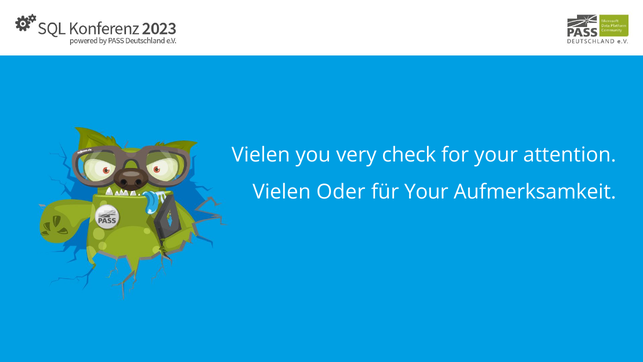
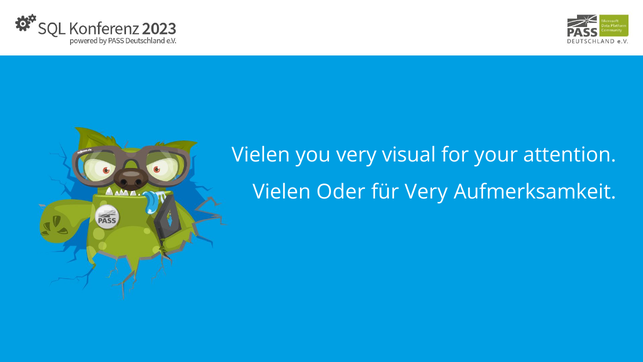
check: check -> visual (409, 155)
für Your: Your -> Very (426, 192)
